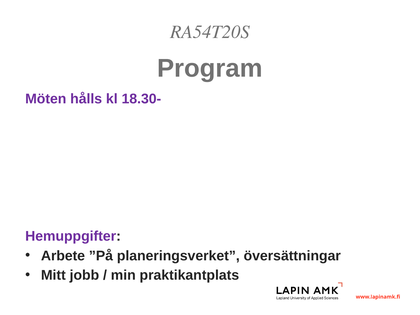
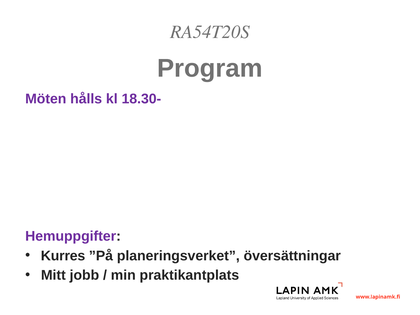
Arbete: Arbete -> Kurres (63, 256)
